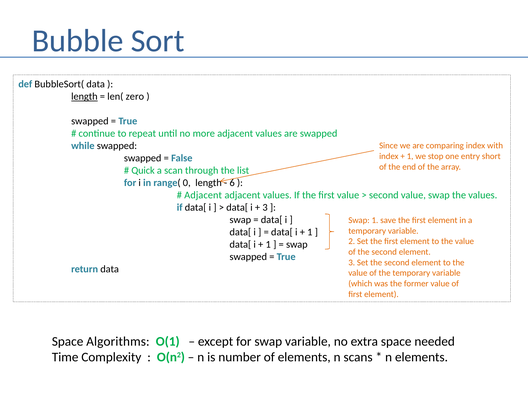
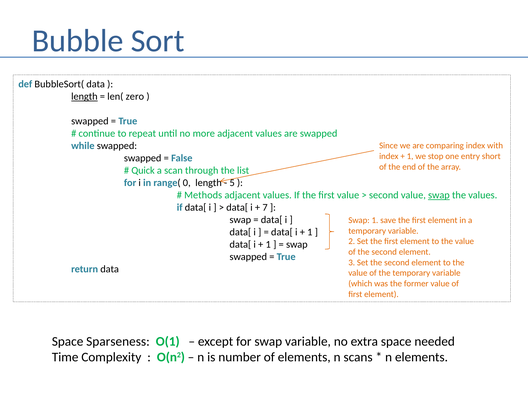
6: 6 -> 5 (232, 183)
Adjacent: Adjacent -> Methods (203, 195)
swap underline: none -> present (439, 195)
3: 3 -> 7 (265, 208)
Algorithms: Algorithms -> Sparseness (118, 341)
